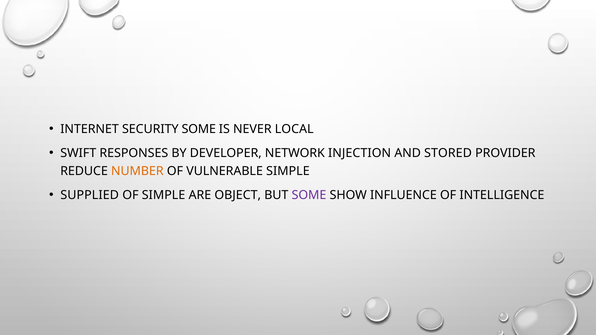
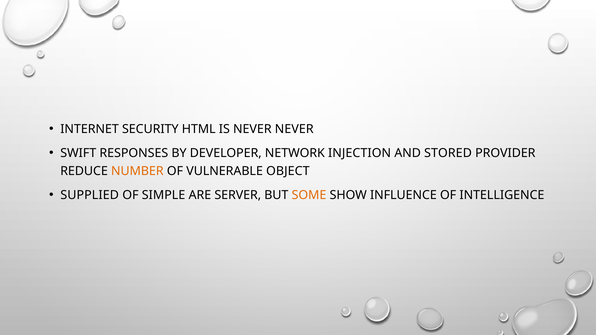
SECURITY SOME: SOME -> HTML (199, 129)
NEVER LOCAL: LOCAL -> NEVER (294, 129)
VULNERABLE SIMPLE: SIMPLE -> OBJECT (288, 171)
OBJECT: OBJECT -> SERVER (238, 195)
SOME colour: purple -> orange (309, 195)
